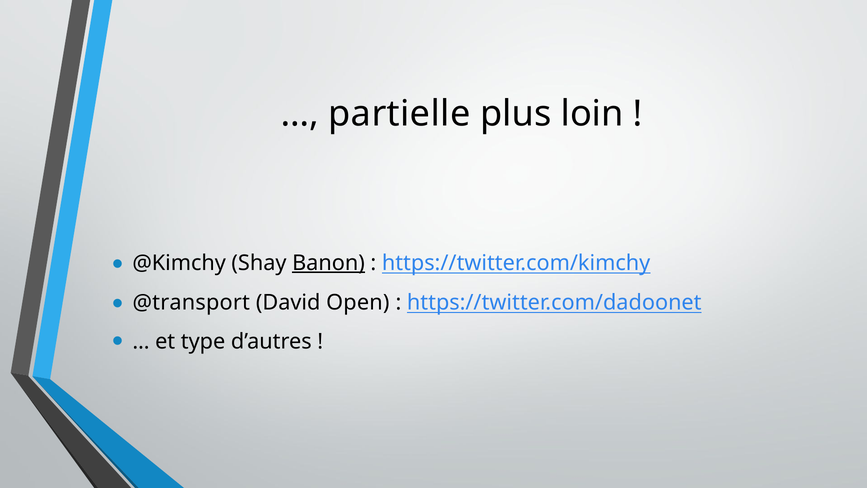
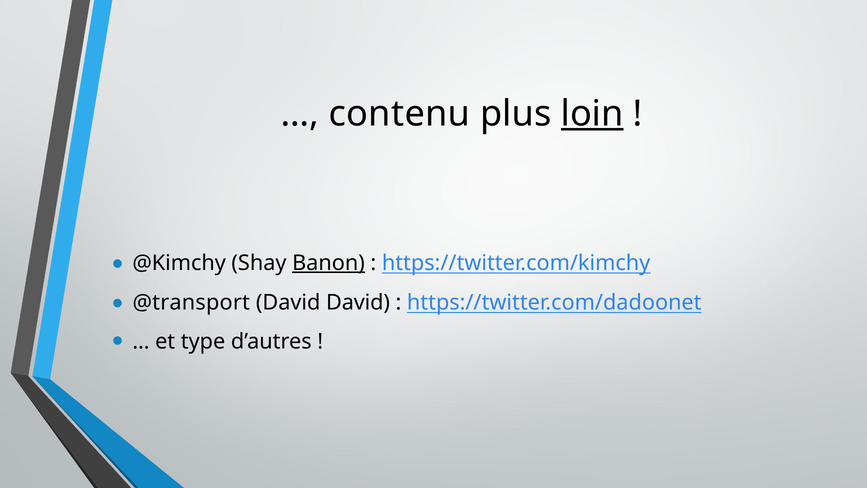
partielle: partielle -> contenu (399, 114)
loin underline: none -> present (592, 114)
David Open: Open -> David (358, 302)
